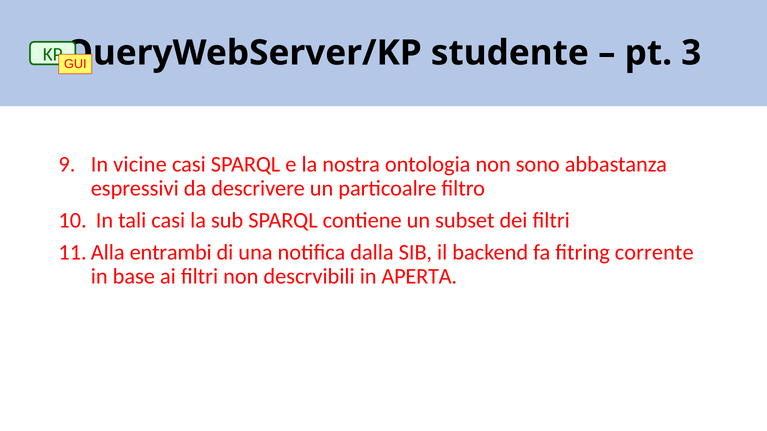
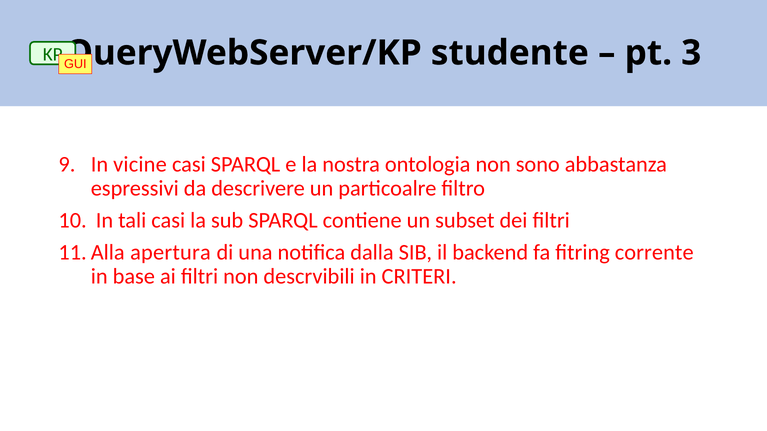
entrambi: entrambi -> apertura (170, 253)
APERTA: APERTA -> CRITERI (419, 277)
